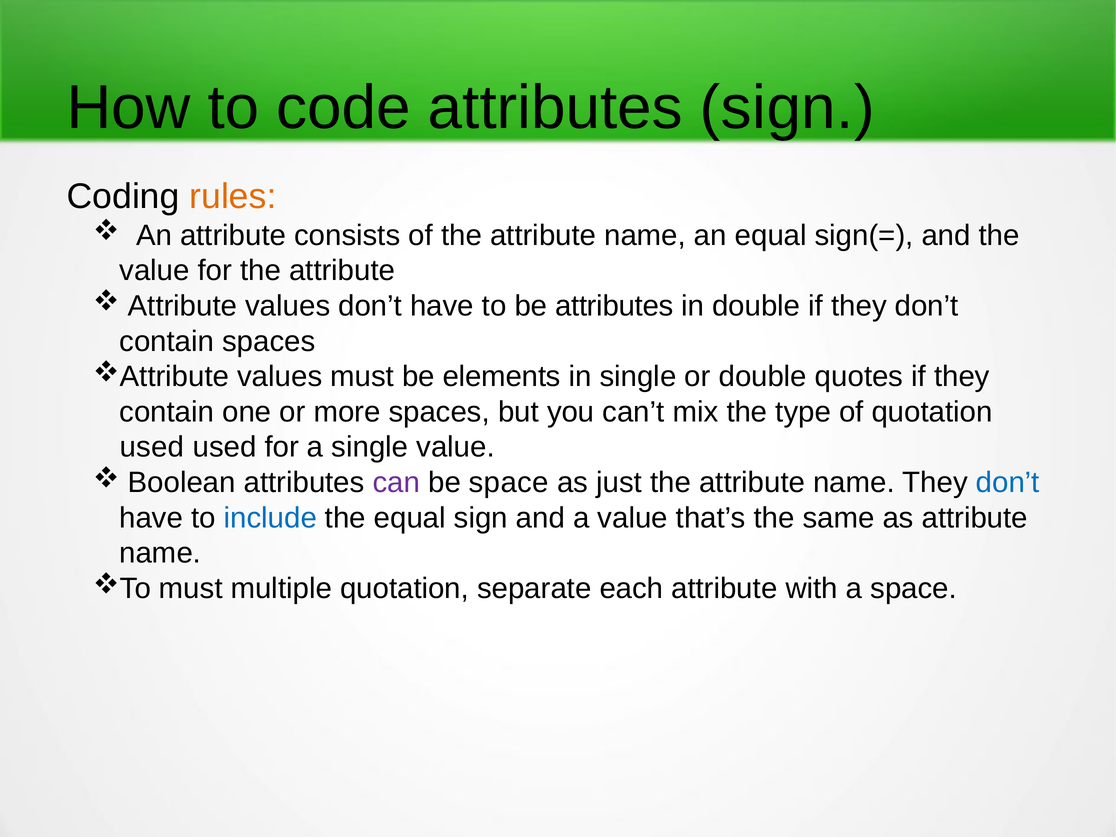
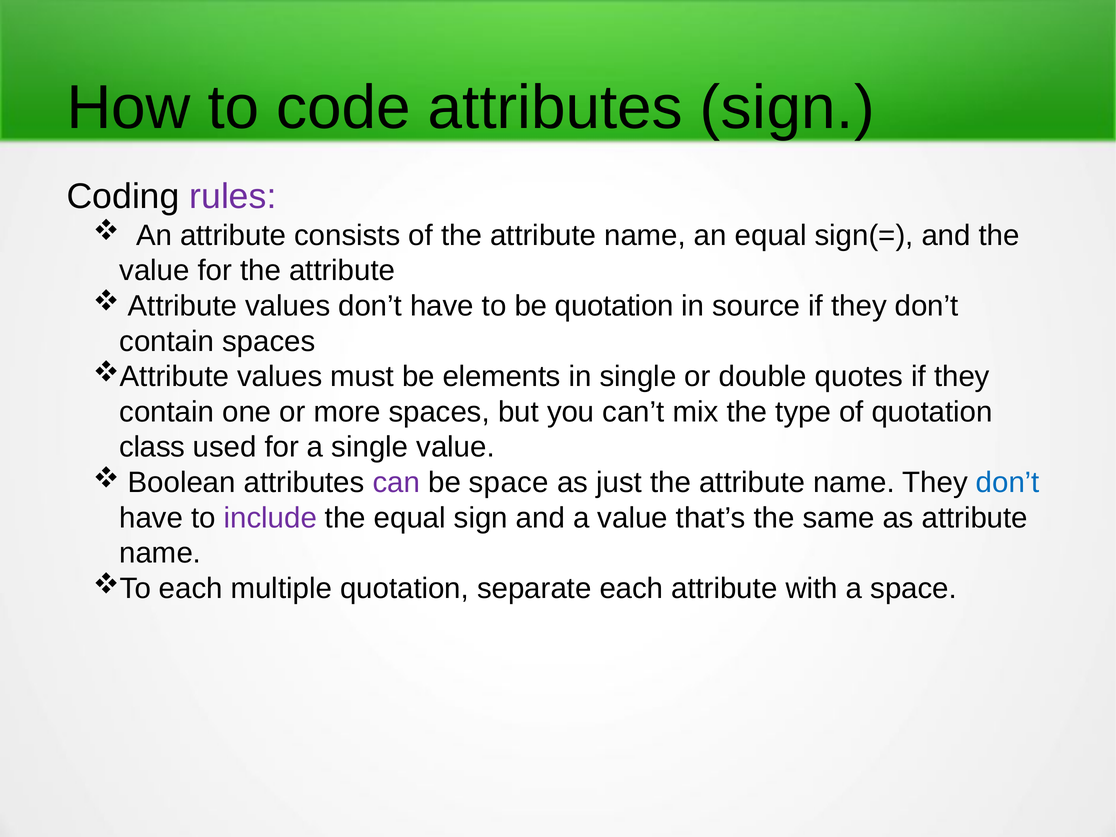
rules colour: orange -> purple (233, 197)
be attributes: attributes -> quotation (614, 306)
in double: double -> source (756, 306)
used: used -> class (152, 447)
include colour: blue -> purple (270, 518)
must: must -> each (191, 589)
